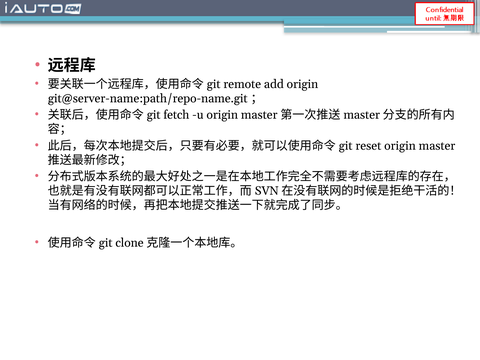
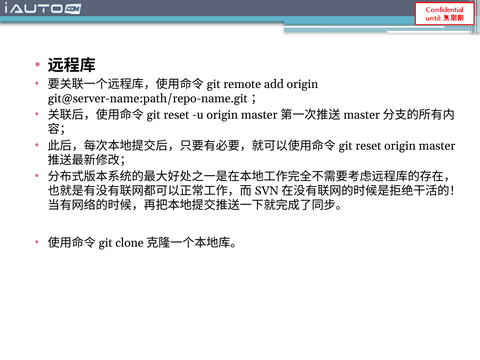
fetch: fetch -> reset (176, 115)
